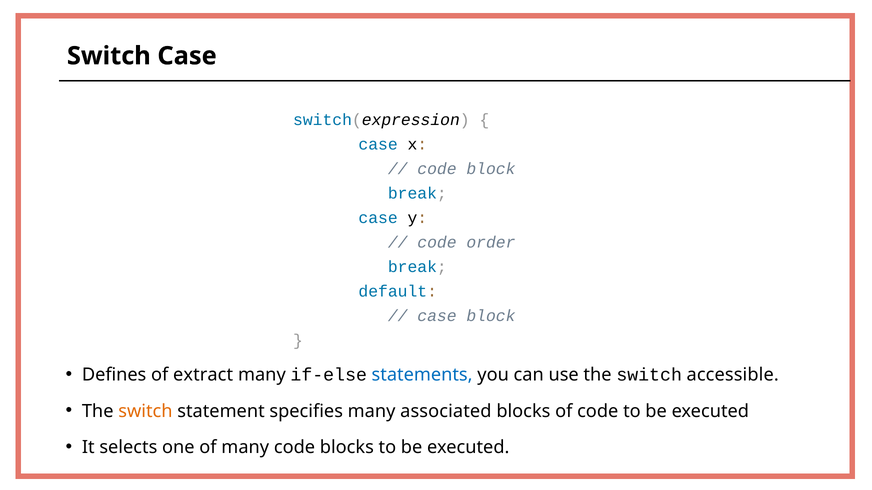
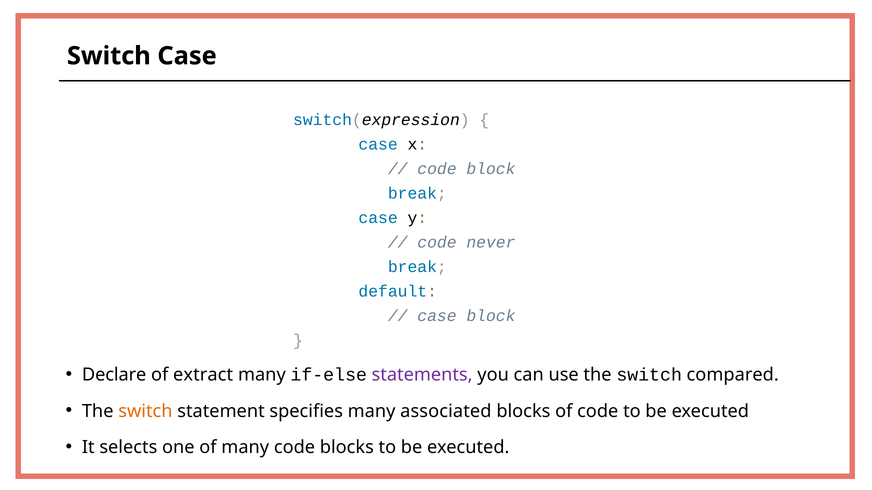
order: order -> never (491, 243)
Defines: Defines -> Declare (114, 375)
statements colour: blue -> purple (422, 375)
accessible: accessible -> compared (733, 375)
